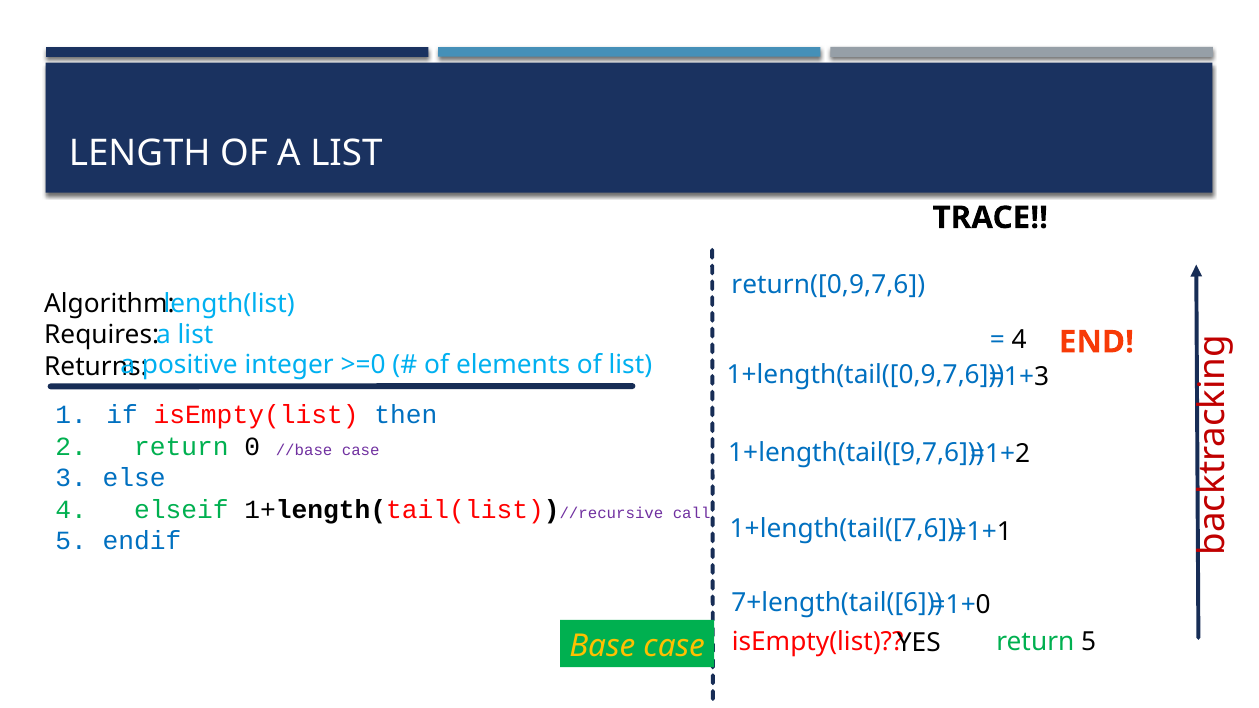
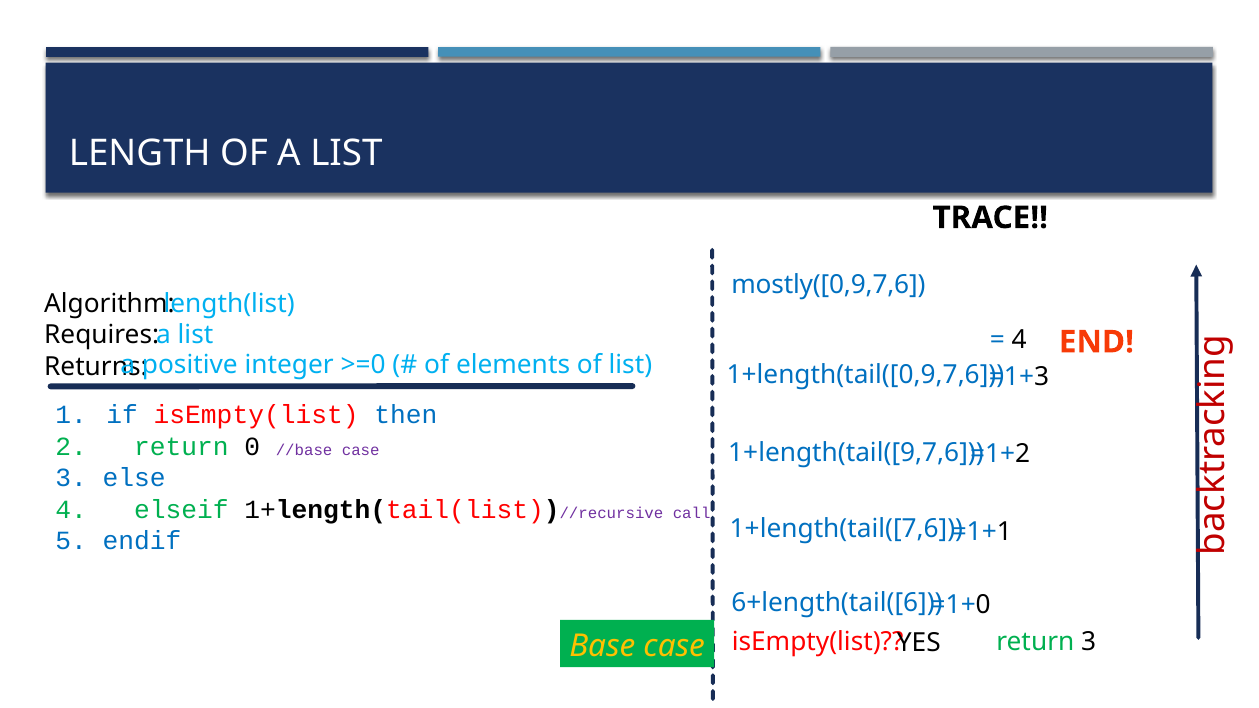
return([0,9,7,6: return([0,9,7,6 -> mostly([0,9,7,6 (828, 285)
7+length(tail([6: 7+length(tail([6 -> 6+length(tail([6 (837, 603)
return 5: 5 -> 3 (1089, 642)
